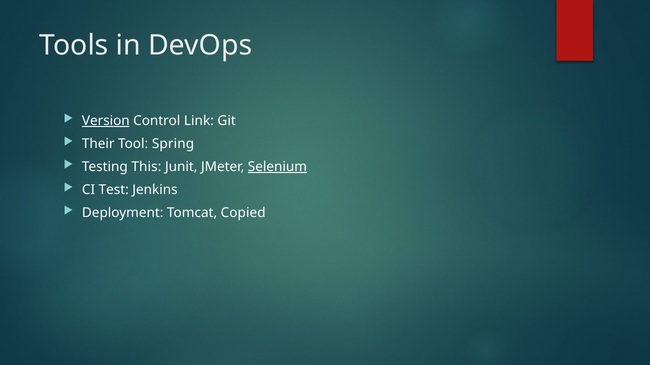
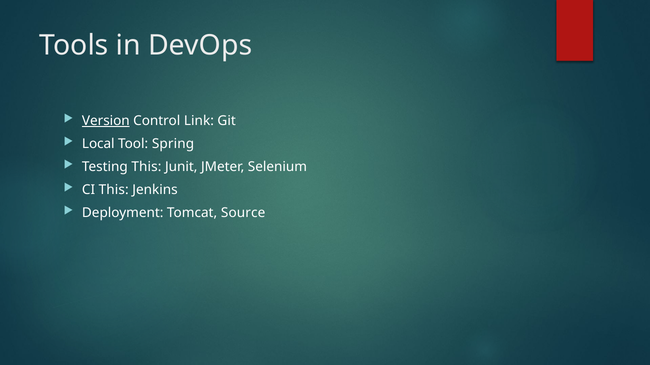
Their: Their -> Local (98, 144)
Selenium underline: present -> none (277, 167)
CI Test: Test -> This (114, 190)
Copied: Copied -> Source (243, 213)
